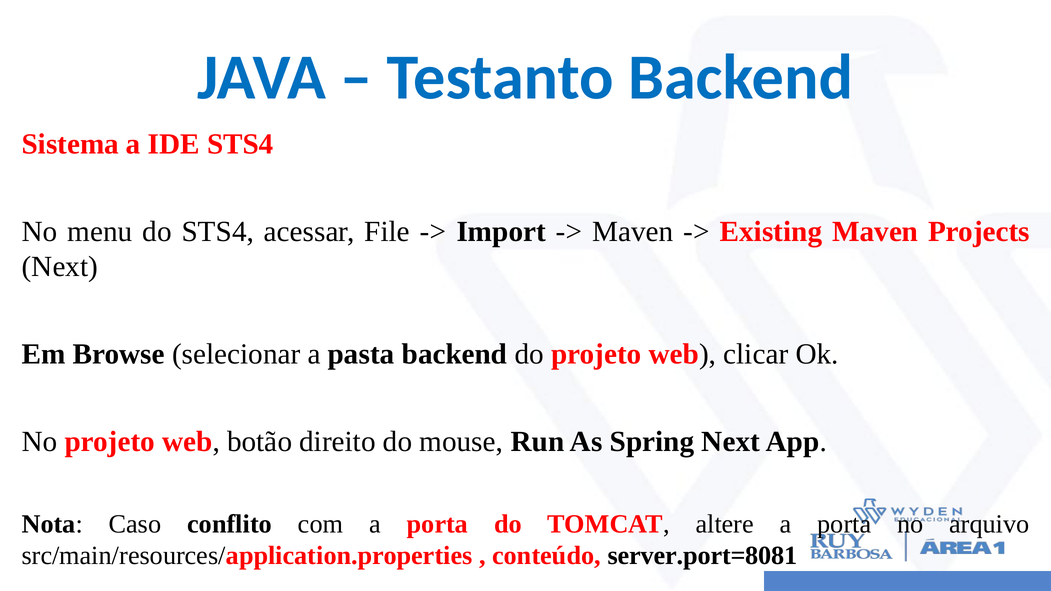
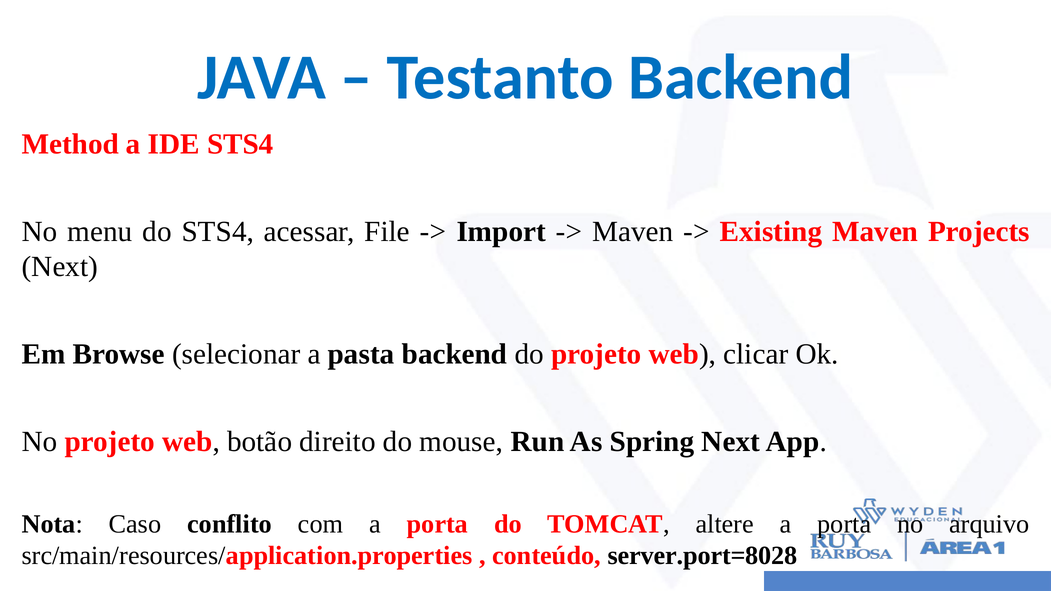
Sistema: Sistema -> Method (70, 144)
server.port=8081: server.port=8081 -> server.port=8028 (703, 556)
